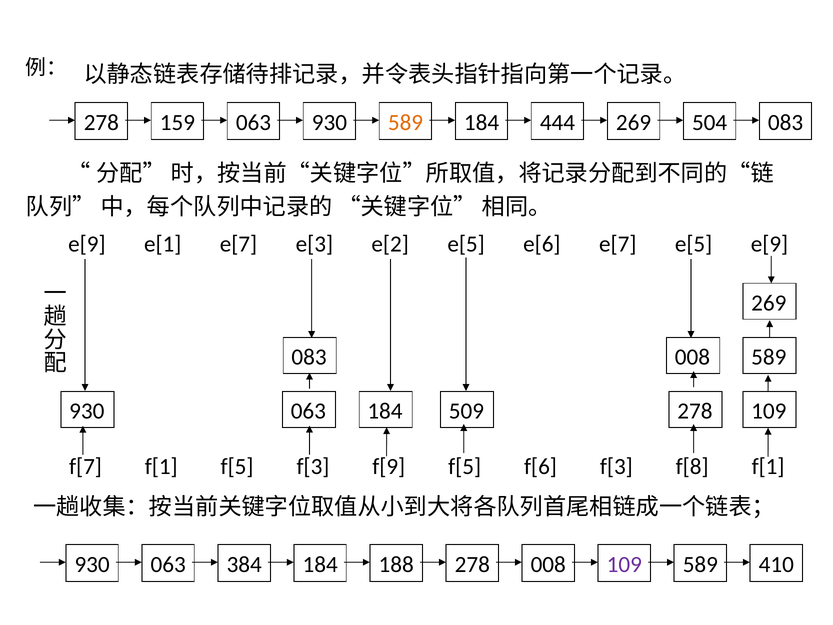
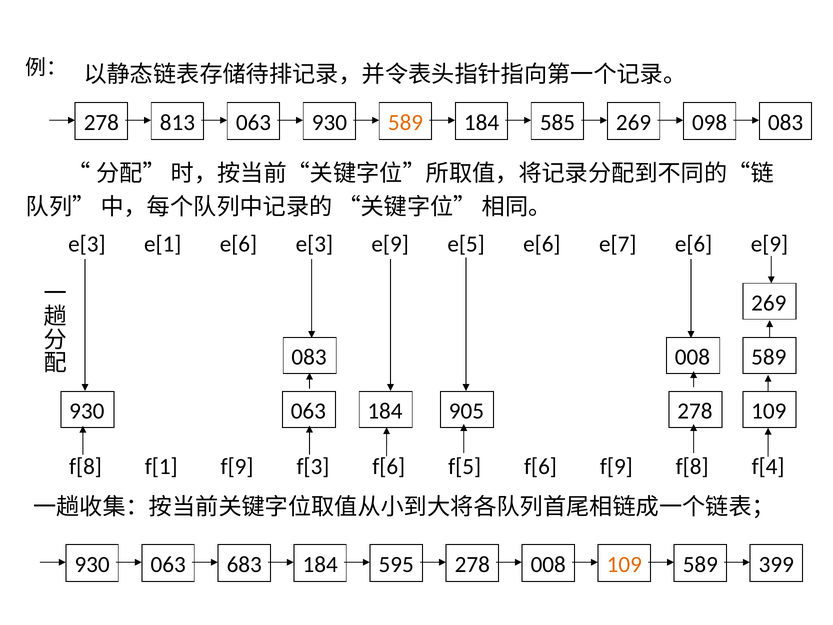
159: 159 -> 813 (177, 123)
444: 444 -> 585 (557, 123)
504: 504 -> 098 (710, 123)
e[9: e[9 -> e[3 (87, 244)
e[1 e[7: e[7 -> e[6 (238, 244)
e[3 e[2: e[2 -> e[9 (390, 244)
e[7 e[5: e[5 -> e[6 (694, 244)
509: 509 -> 905 (466, 411)
f[7: f[7 -> f[8 (85, 466)
f[1 f[5: f[5 -> f[9 (237, 466)
f[3 f[9: f[9 -> f[6 (389, 466)
f[6 f[3: f[3 -> f[9 (616, 466)
f[8 f[1: f[1 -> f[4 (768, 466)
384: 384 -> 683 (244, 564)
188: 188 -> 595 (396, 564)
109 colour: purple -> orange (624, 564)
410: 410 -> 399 (776, 564)
